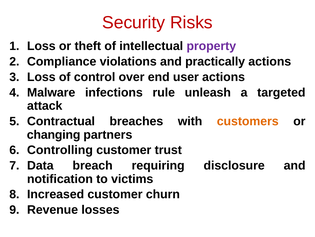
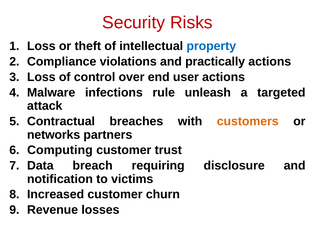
property colour: purple -> blue (211, 46)
changing: changing -> networks (54, 134)
Controlling: Controlling -> Computing (60, 150)
